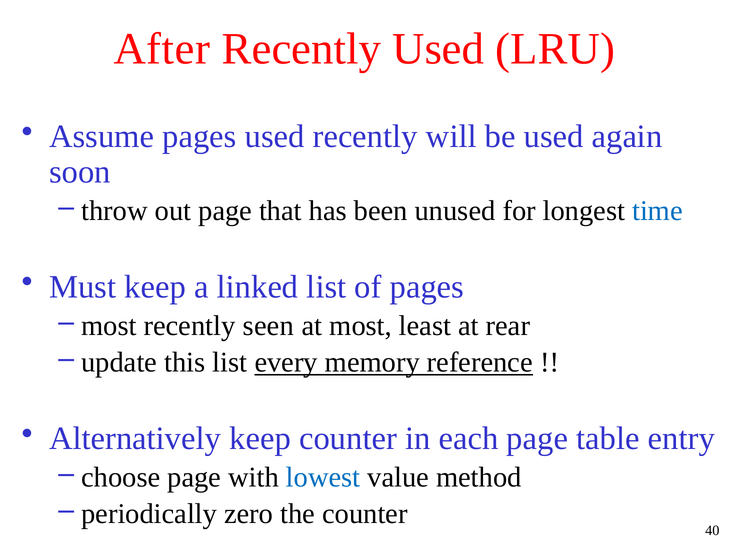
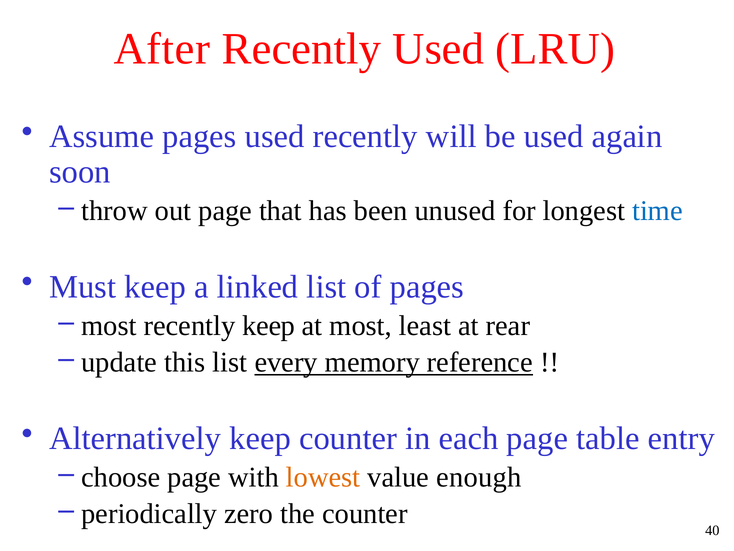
recently seen: seen -> keep (269, 326)
lowest colour: blue -> orange (323, 477)
method: method -> enough (479, 477)
